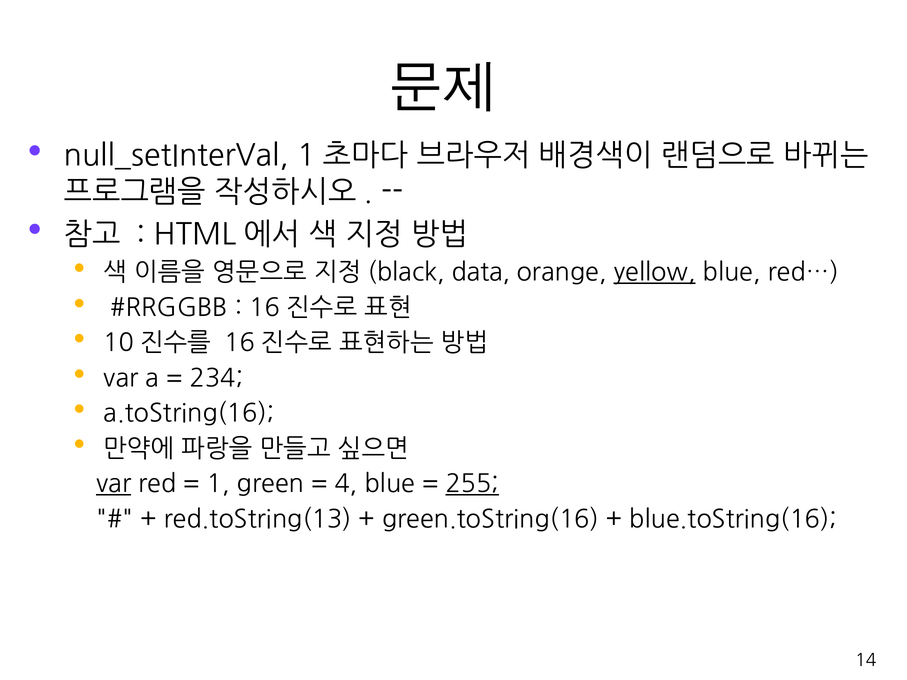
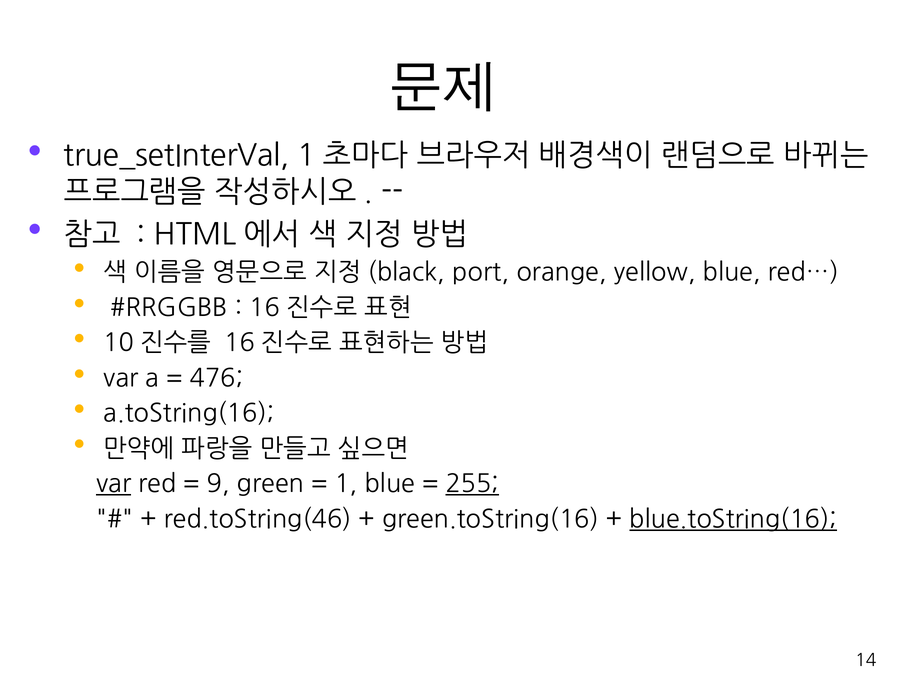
null_setInterVal: null_setInterVal -> true_setInterVal (176, 156)
data: data -> port (481, 273)
yellow underline: present -> none (655, 273)
234: 234 -> 476 (217, 378)
1: 1 -> 9 (218, 484)
4: 4 -> 1 (346, 484)
red.toString(13: red.toString(13 -> red.toString(46 (258, 520)
blue.toString(16 underline: none -> present (733, 520)
